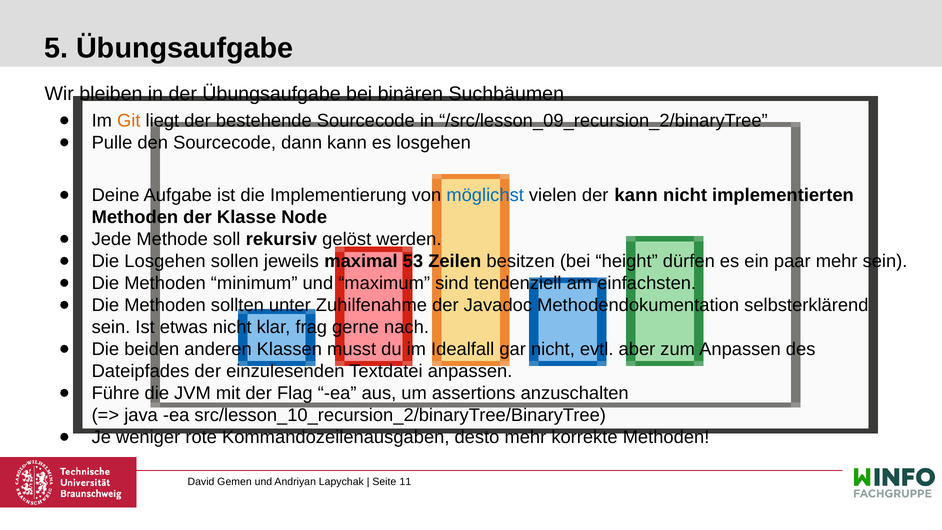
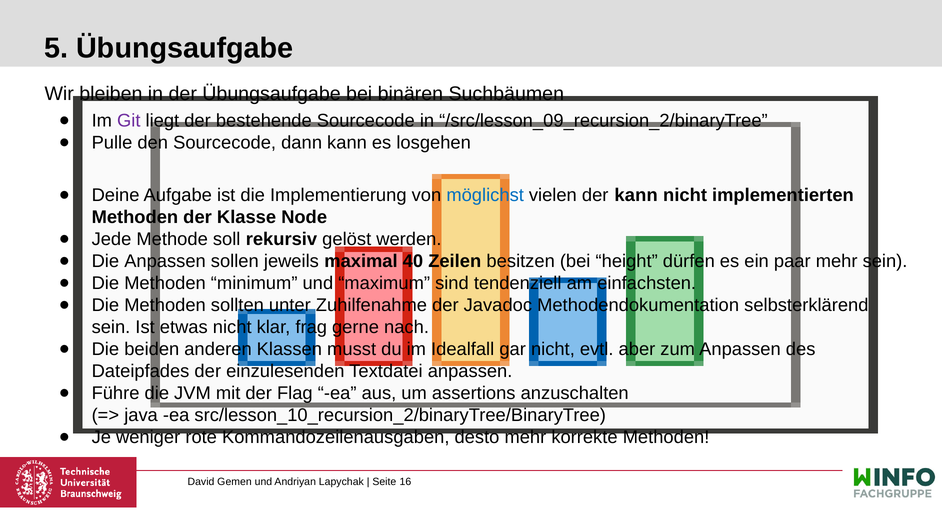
Git colour: orange -> purple (129, 121)
Die Losgehen: Losgehen -> Anpassen (165, 261)
53: 53 -> 40 (413, 261)
11: 11 -> 16 (405, 481)
